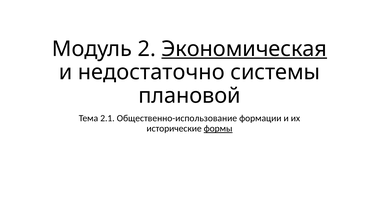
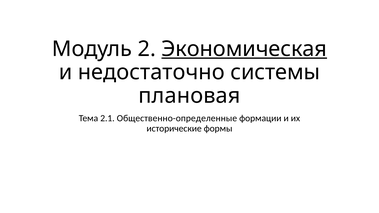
плановой: плановой -> плановая (189, 96)
Общественно-использование: Общественно-использование -> Общественно-определенные (177, 118)
формы underline: present -> none (218, 129)
